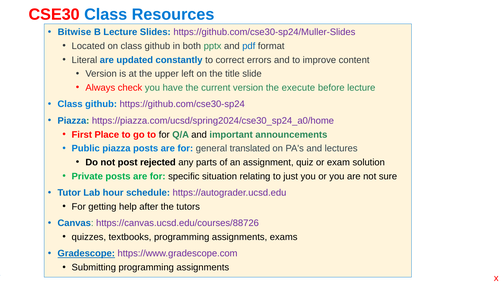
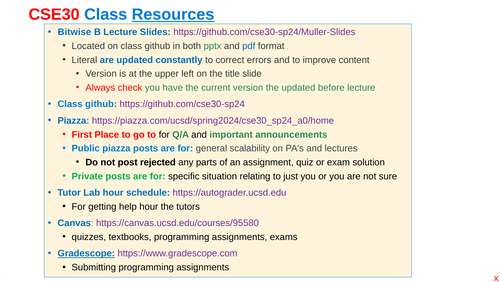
Resources underline: none -> present (173, 14)
the execute: execute -> updated (298, 88)
translated: translated -> scalability (250, 148)
help after: after -> hour (149, 206)
https://canvas.ucsd.edu/courses/88726: https://canvas.ucsd.edu/courses/88726 -> https://canvas.ucsd.edu/courses/95580 (177, 223)
